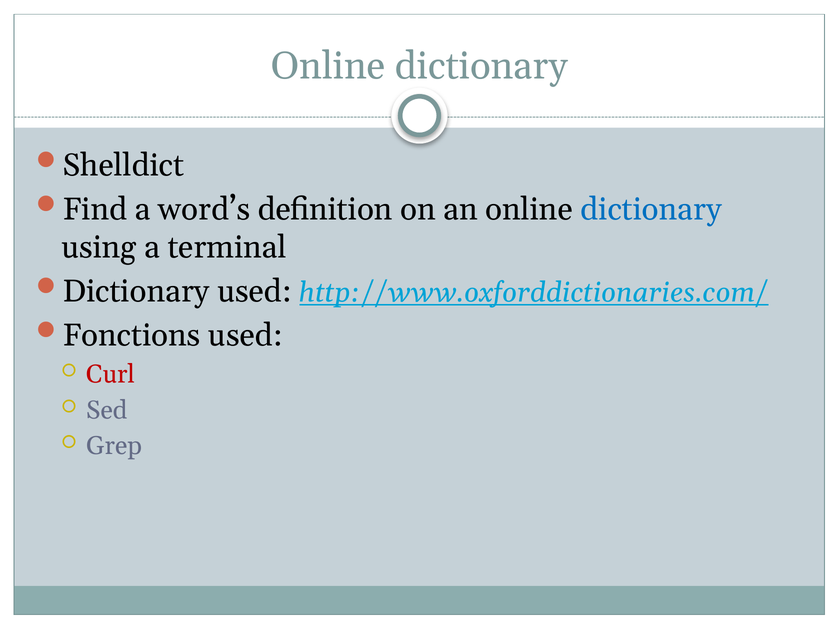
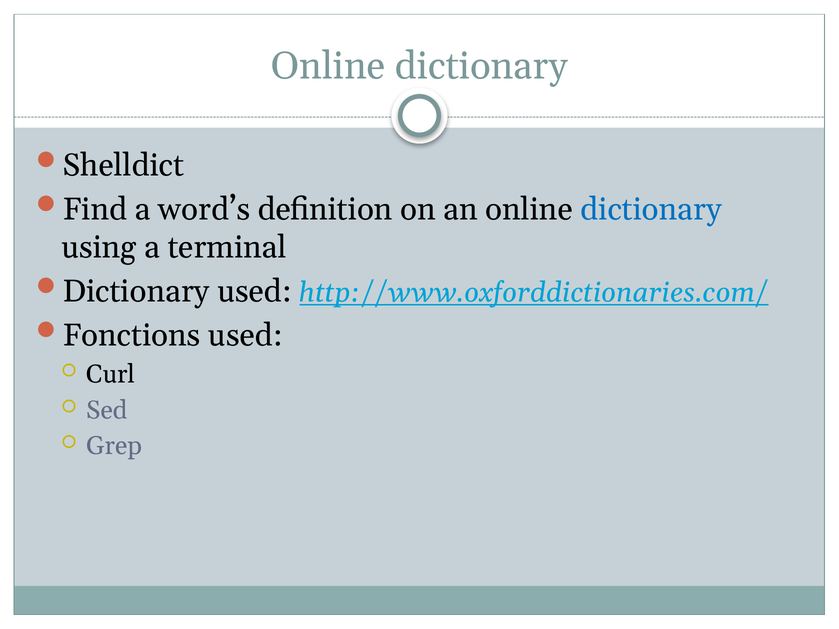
Curl colour: red -> black (111, 374)
